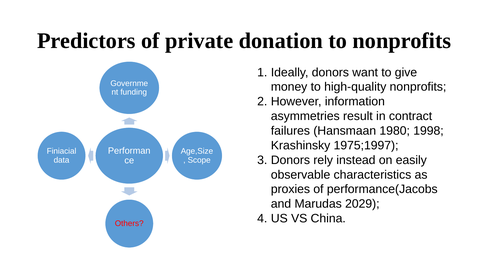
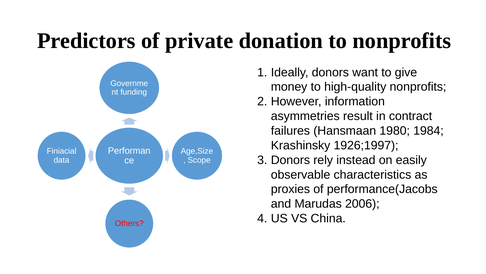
1998: 1998 -> 1984 (428, 131)
1975;1997: 1975;1997 -> 1926;1997 (366, 145)
2029: 2029 -> 2006 (362, 203)
